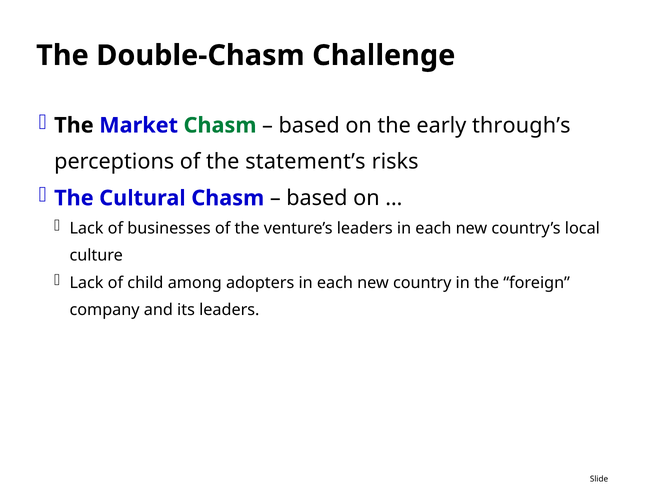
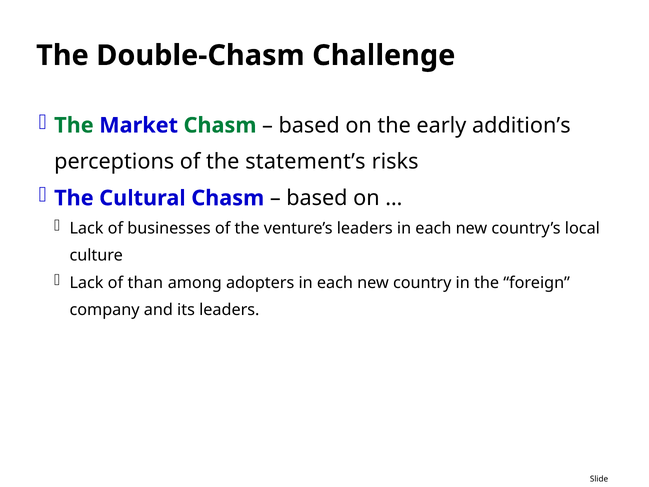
The colour: black -> green (74, 125)
through’s: through’s -> addition’s (521, 125)
child: child -> than (145, 283)
